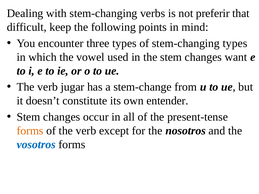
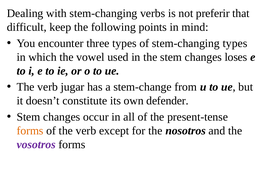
want: want -> loses (236, 57)
entender: entender -> defender (167, 101)
vosotros colour: blue -> purple (36, 145)
